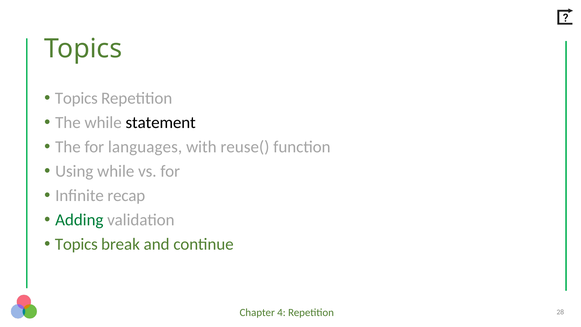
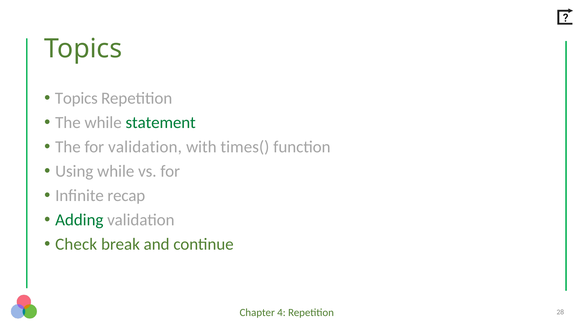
statement colour: black -> green (161, 123)
for languages: languages -> validation (145, 147)
reuse(: reuse( -> times( (245, 147)
Topics: Topics -> Check (76, 244)
